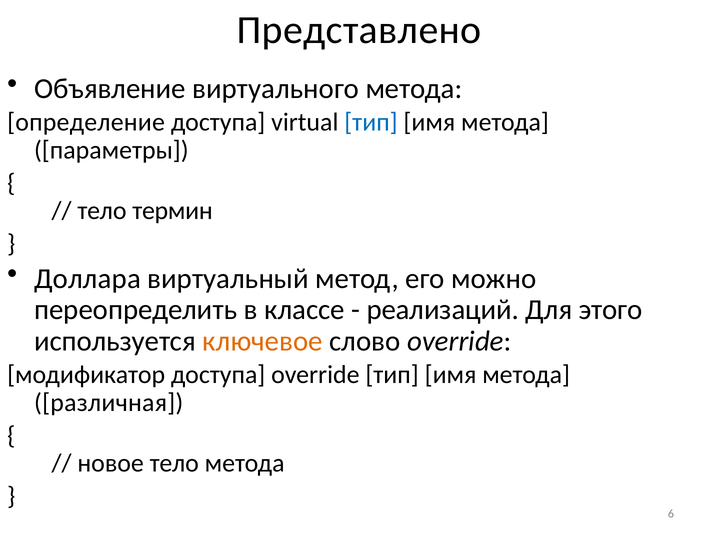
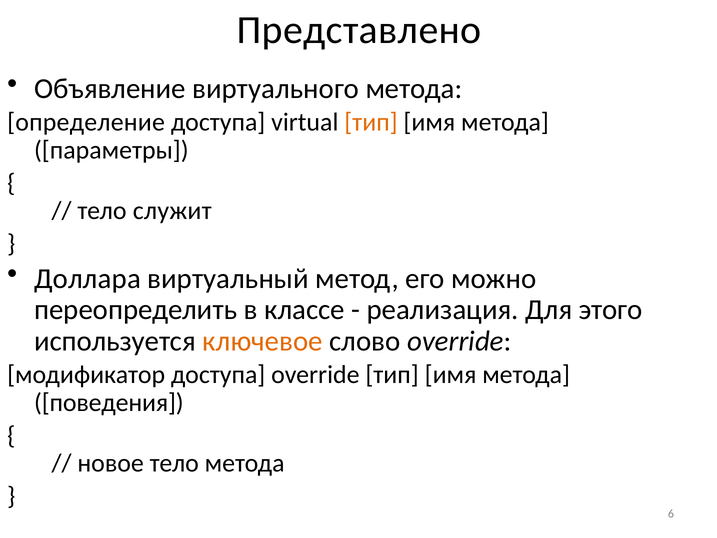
тип colour: blue -> orange (371, 122)
термин: термин -> служит (172, 211)
реализаций: реализаций -> реализация (443, 310)
различная: различная -> поведения (109, 403)
